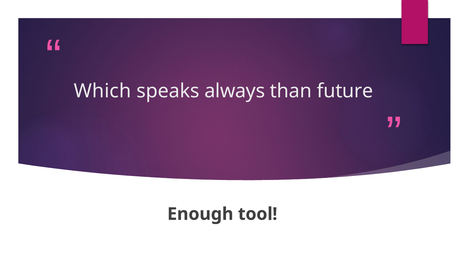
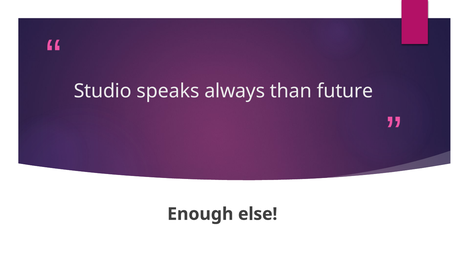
Which: Which -> Studio (103, 91)
tool: tool -> else (258, 214)
